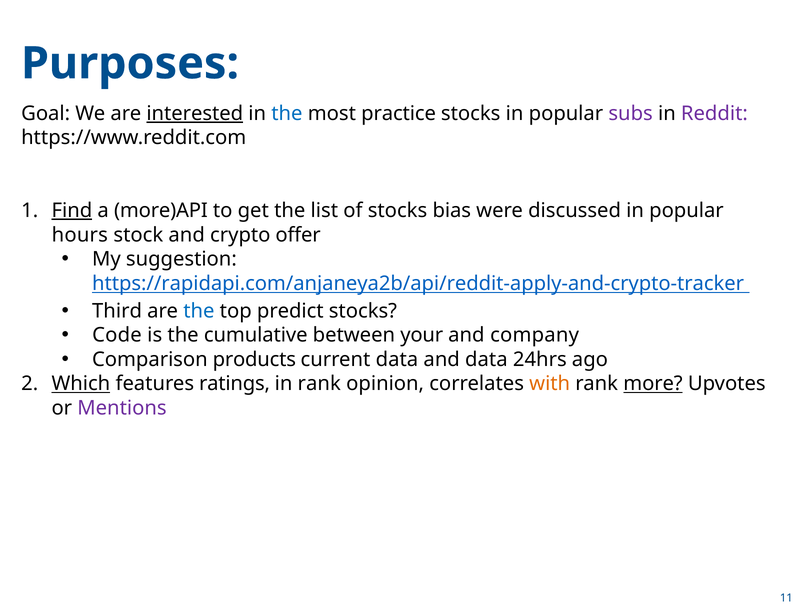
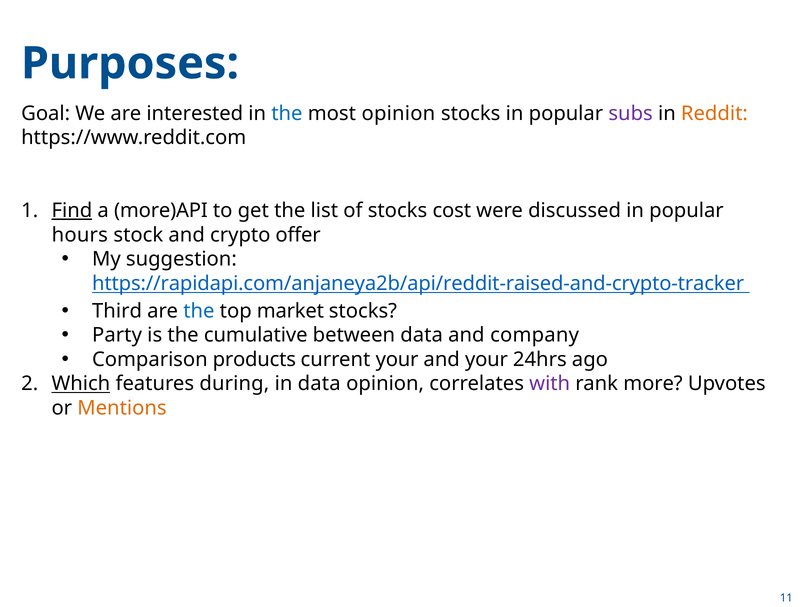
interested underline: present -> none (195, 114)
most practice: practice -> opinion (398, 114)
Reddit colour: purple -> orange (714, 114)
bias: bias -> cost (452, 211)
https://rapidapi.com/anjaneya2b/api/reddit-apply-and-crypto-tracker: https://rapidapi.com/anjaneya2b/api/reddit-apply-and-crypto-tracker -> https://rapidapi.com/anjaneya2b/api/reddit-raised-and-crypto-tracker (418, 284)
predict: predict -> market (290, 311)
Code: Code -> Party (117, 335)
between your: your -> data (422, 335)
current data: data -> your (397, 360)
and data: data -> your (486, 360)
ratings: ratings -> during (234, 384)
in rank: rank -> data (319, 384)
with colour: orange -> purple (550, 384)
more underline: present -> none (653, 384)
Mentions colour: purple -> orange (122, 408)
